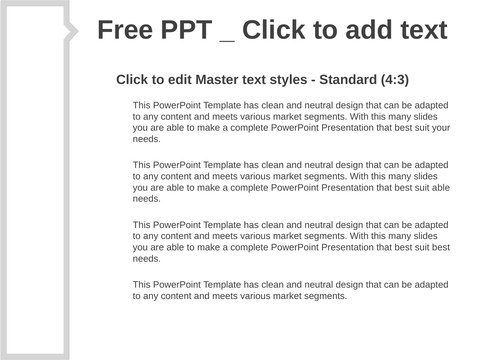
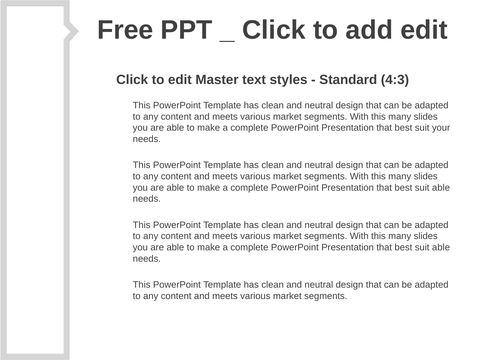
add text: text -> edit (424, 30)
best: best -> able (441, 247)
